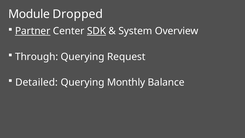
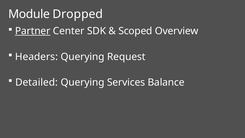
SDK underline: present -> none (97, 31)
System: System -> Scoped (135, 31)
Through: Through -> Headers (37, 57)
Monthly: Monthly -> Services (126, 82)
